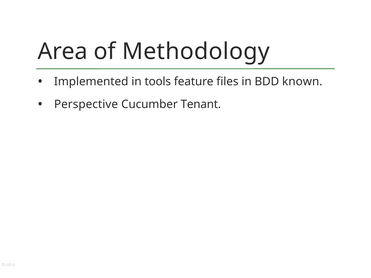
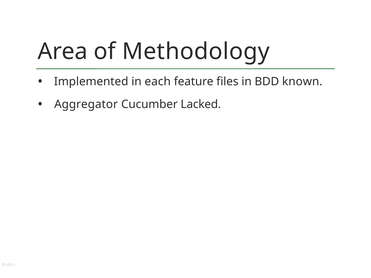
tools: tools -> each (158, 82)
Perspective: Perspective -> Aggregator (86, 104)
Tenant: Tenant -> Lacked (201, 104)
